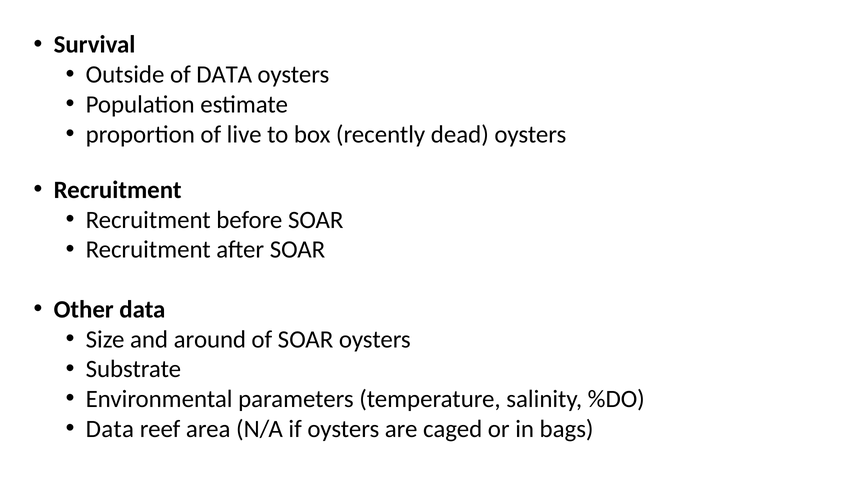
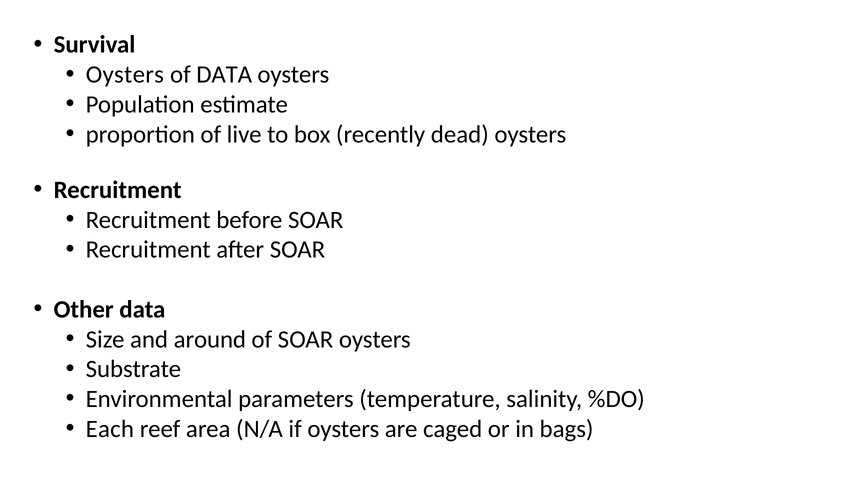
Outside: Outside -> Oysters (125, 75)
Data: Data -> Each (110, 429)
